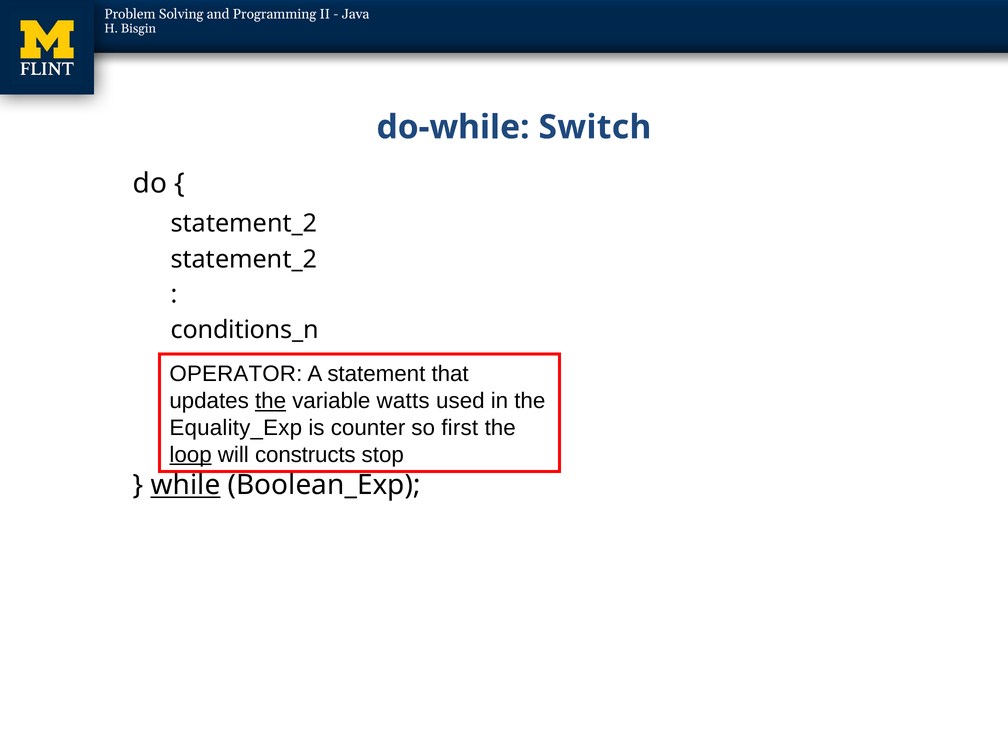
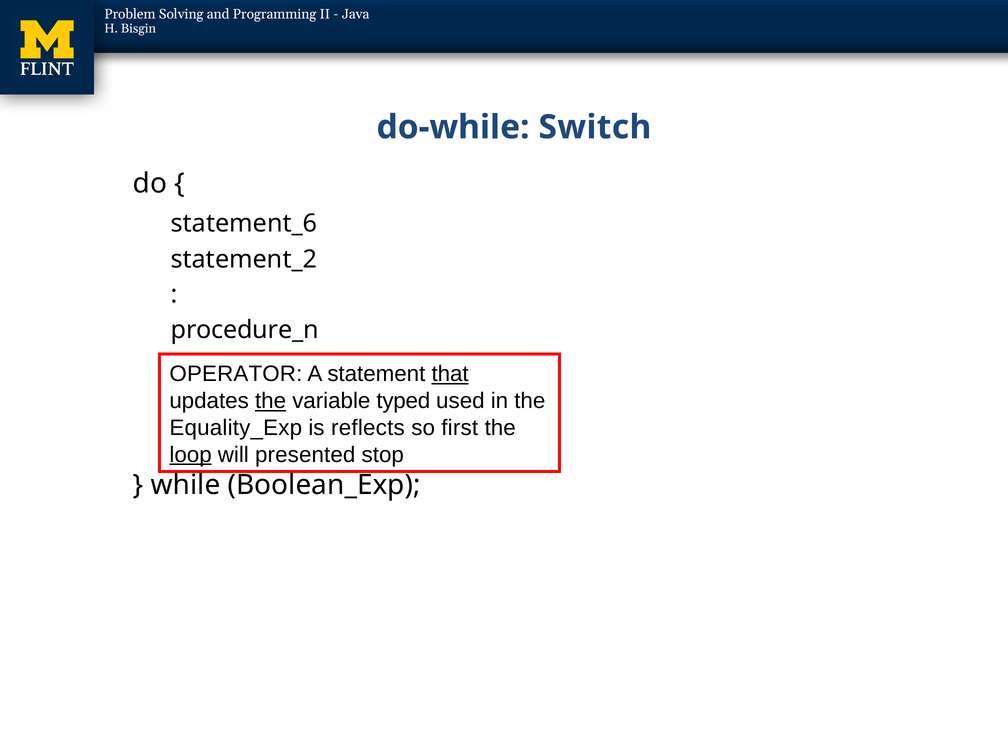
statement_2: statement_2 -> statement_6 (244, 223)
conditions_n: conditions_n -> procedure_n (245, 330)
that underline: none -> present (450, 374)
watts: watts -> typed (403, 401)
counter: counter -> reflects (368, 428)
constructs: constructs -> presented (305, 455)
while underline: present -> none (186, 485)
